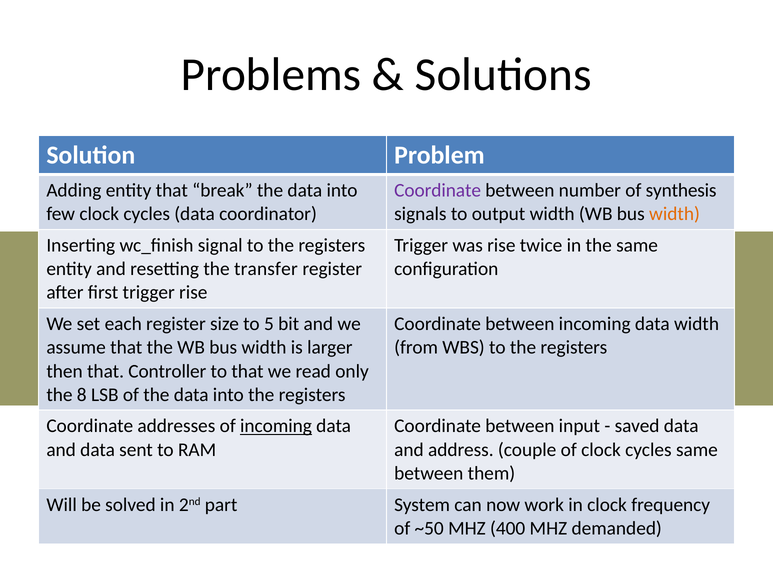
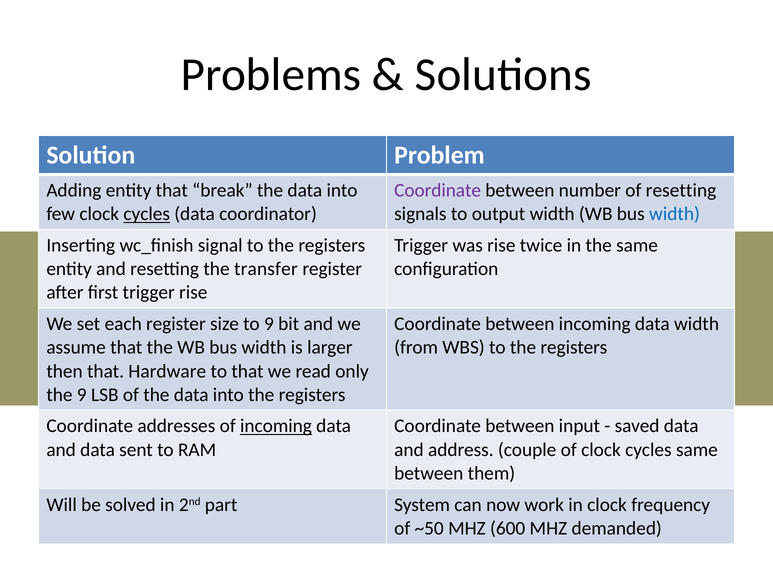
of synthesis: synthesis -> resetting (681, 190)
cycles underline: none -> present (147, 214)
width colour: orange -> blue (674, 214)
to 5: 5 -> 9 (269, 324)
Controller: Controller -> Hardware (167, 371)
the 8: 8 -> 9 (82, 395)
400: 400 -> 600 (508, 528)
